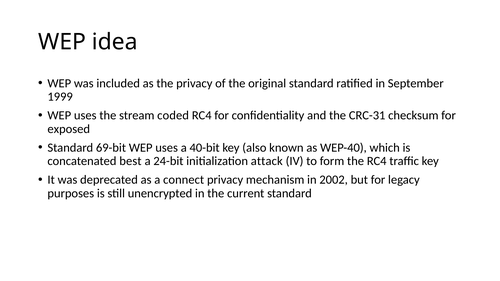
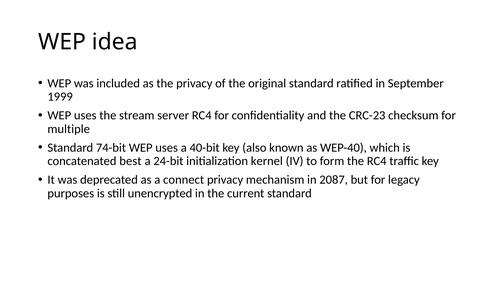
coded: coded -> server (173, 116)
CRC-31: CRC-31 -> CRC-23 (367, 116)
exposed: exposed -> multiple (69, 129)
69-bit: 69-bit -> 74-bit (111, 148)
attack: attack -> kernel (267, 161)
2002: 2002 -> 2087 (334, 180)
